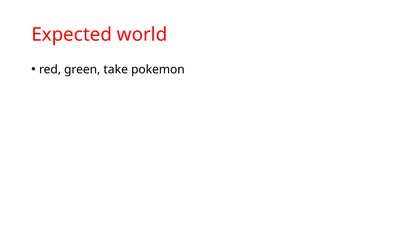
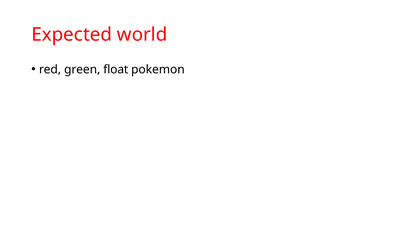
take: take -> float (116, 69)
